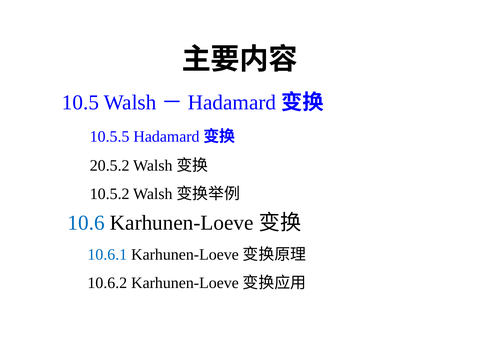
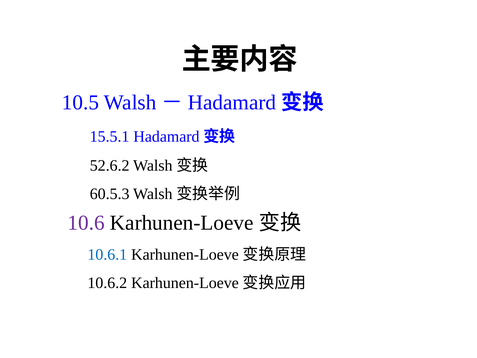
10.5.5: 10.5.5 -> 15.5.1 (110, 137)
20.5.2: 20.5.2 -> 52.6.2 (110, 165)
10.5.2: 10.5.2 -> 60.5.3 (110, 194)
10.6 colour: blue -> purple (86, 223)
